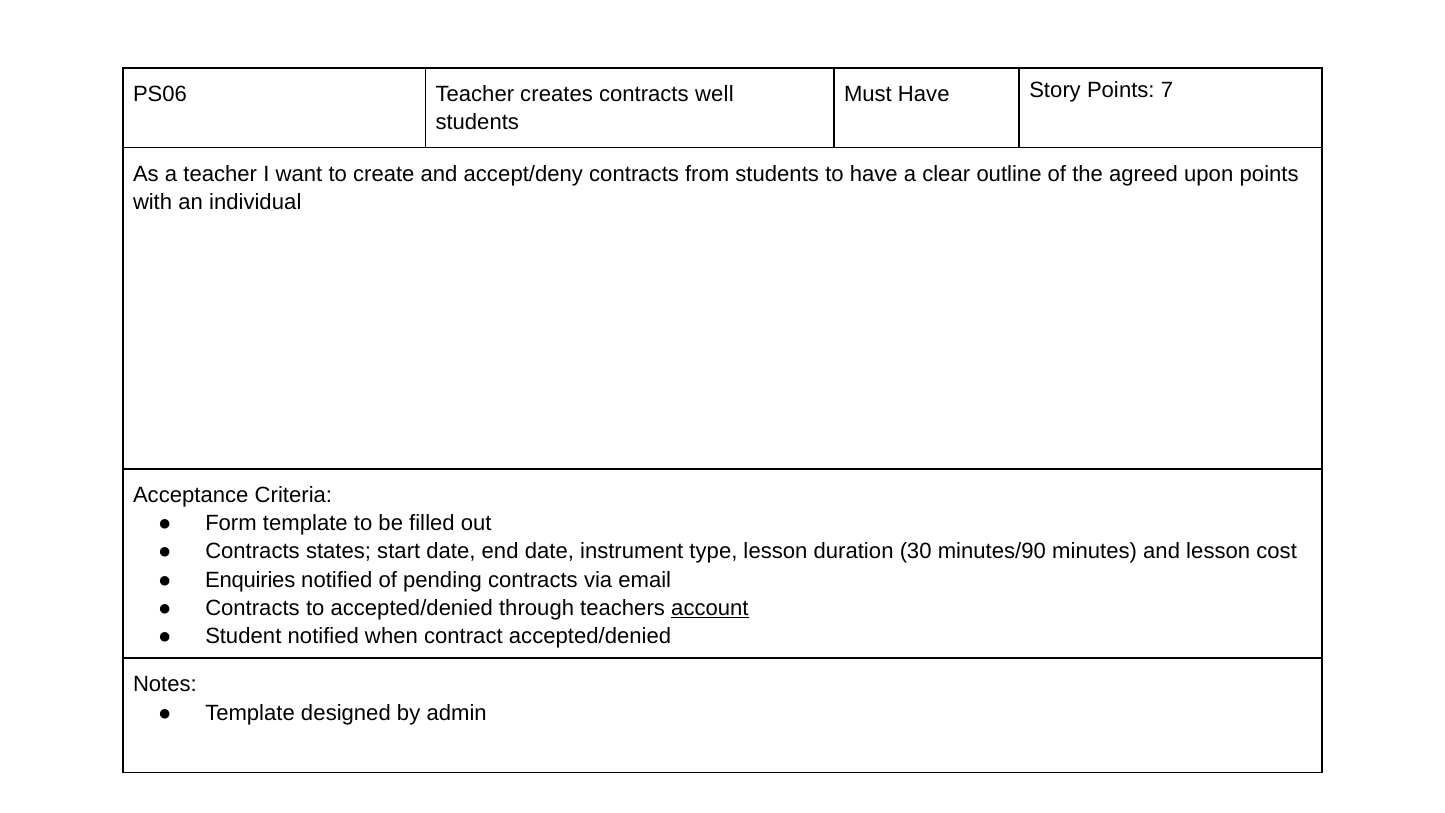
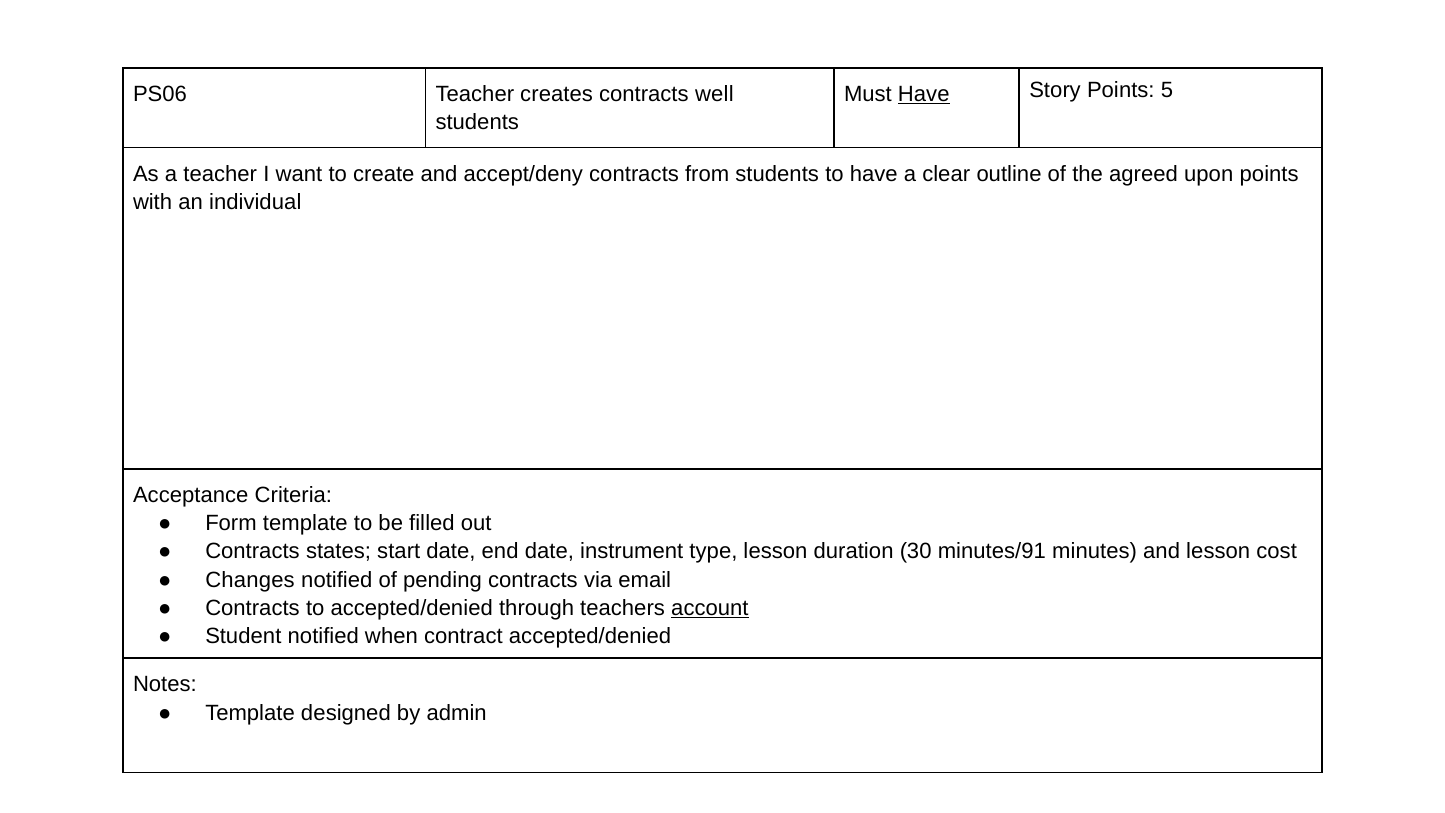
Have underline: none -> present (924, 94)
7: 7 -> 5 (1167, 91)
minutes/90: minutes/90 -> minutes/91 (992, 552)
Enquiries: Enquiries -> Changes (250, 580)
